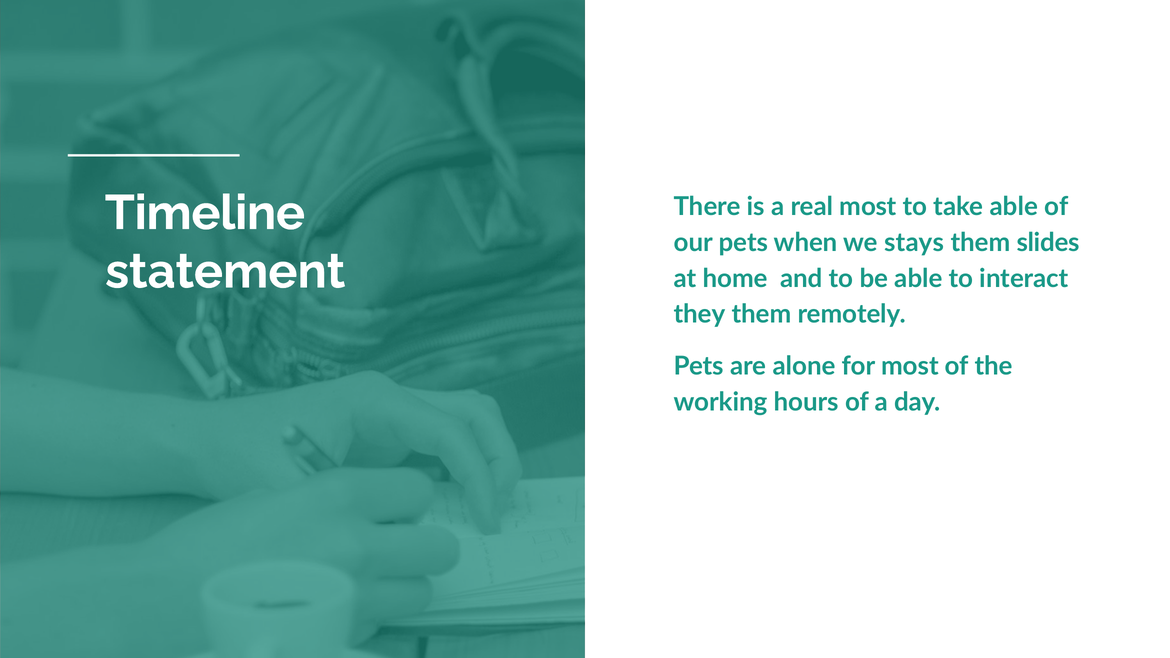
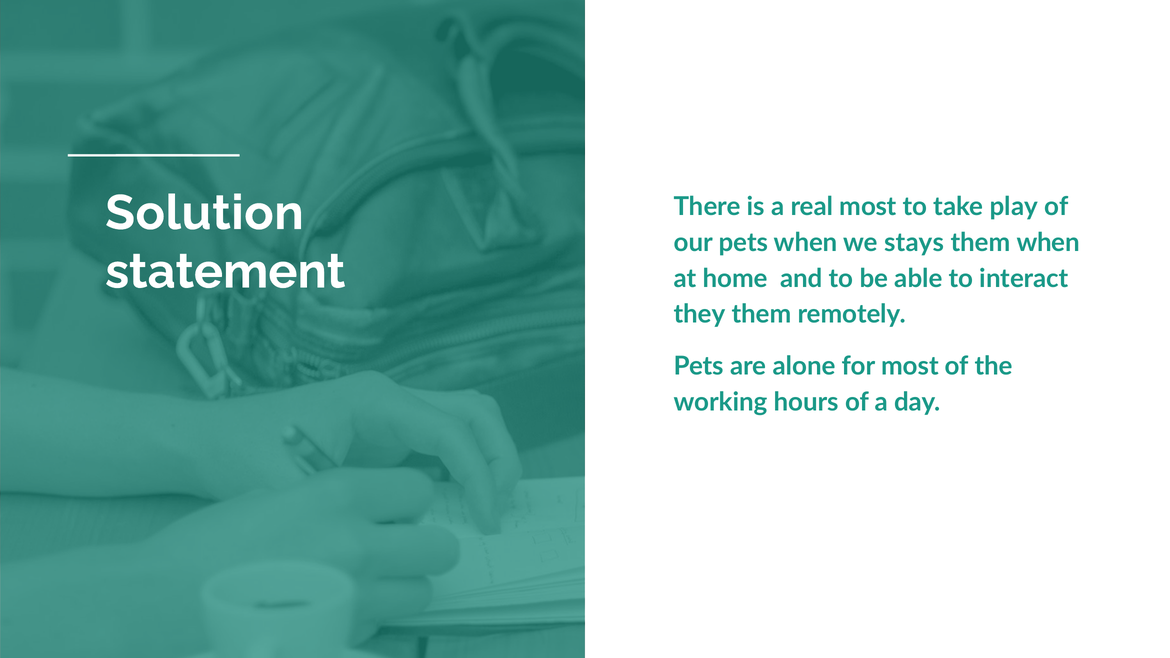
Timeline: Timeline -> Solution (204, 213)
take able: able -> play (1014, 207)
them slides: slides -> when (1048, 243)
